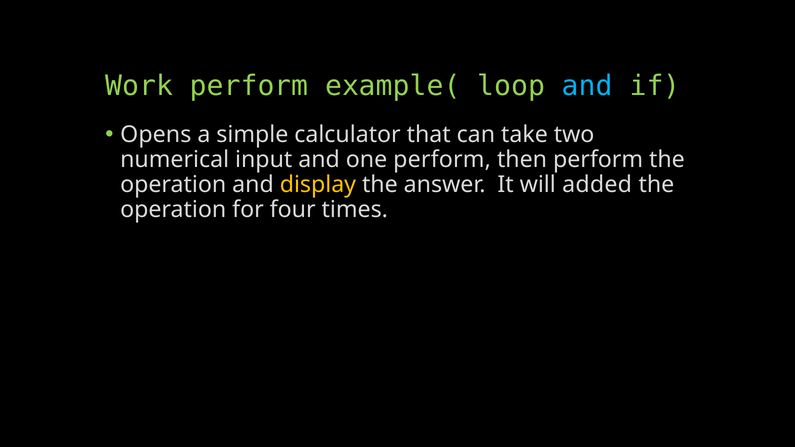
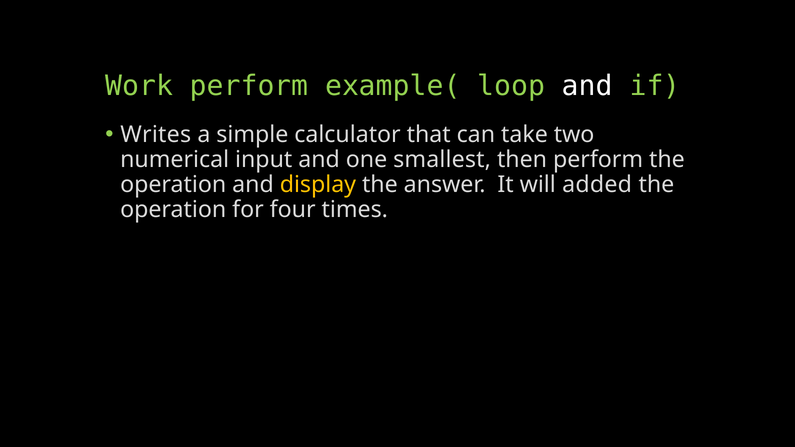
and colour: light blue -> white (587, 86)
Opens: Opens -> Writes (156, 135)
one perform: perform -> smallest (442, 160)
